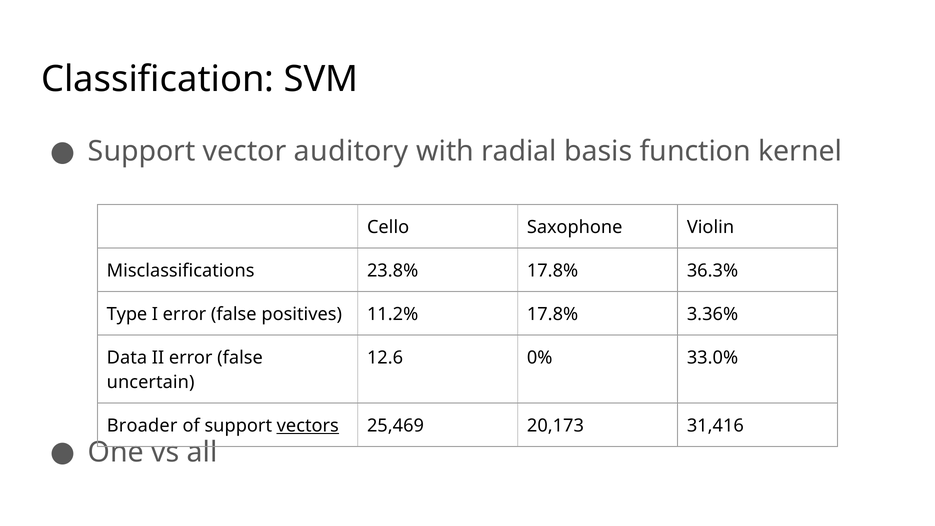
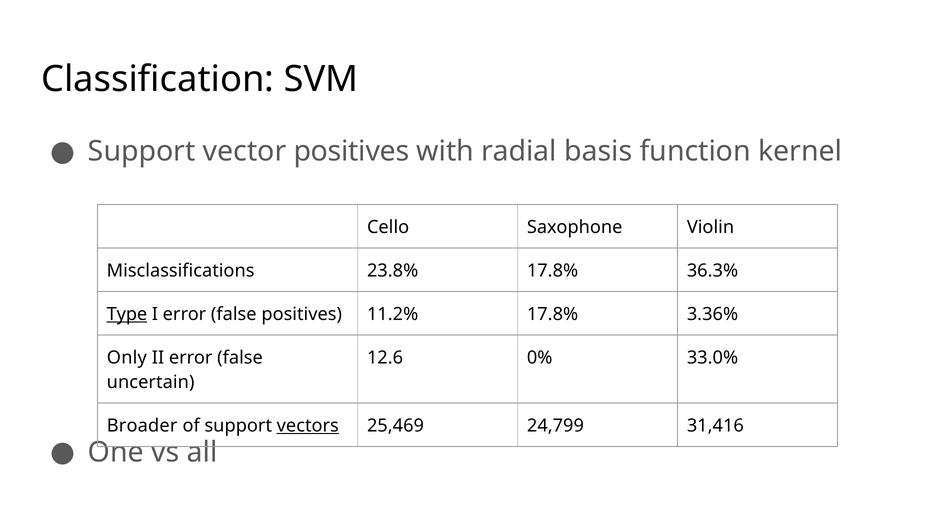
vector auditory: auditory -> positives (352, 151)
Type underline: none -> present (127, 314)
Data: Data -> Only (127, 358)
20,173: 20,173 -> 24,799 (555, 426)
